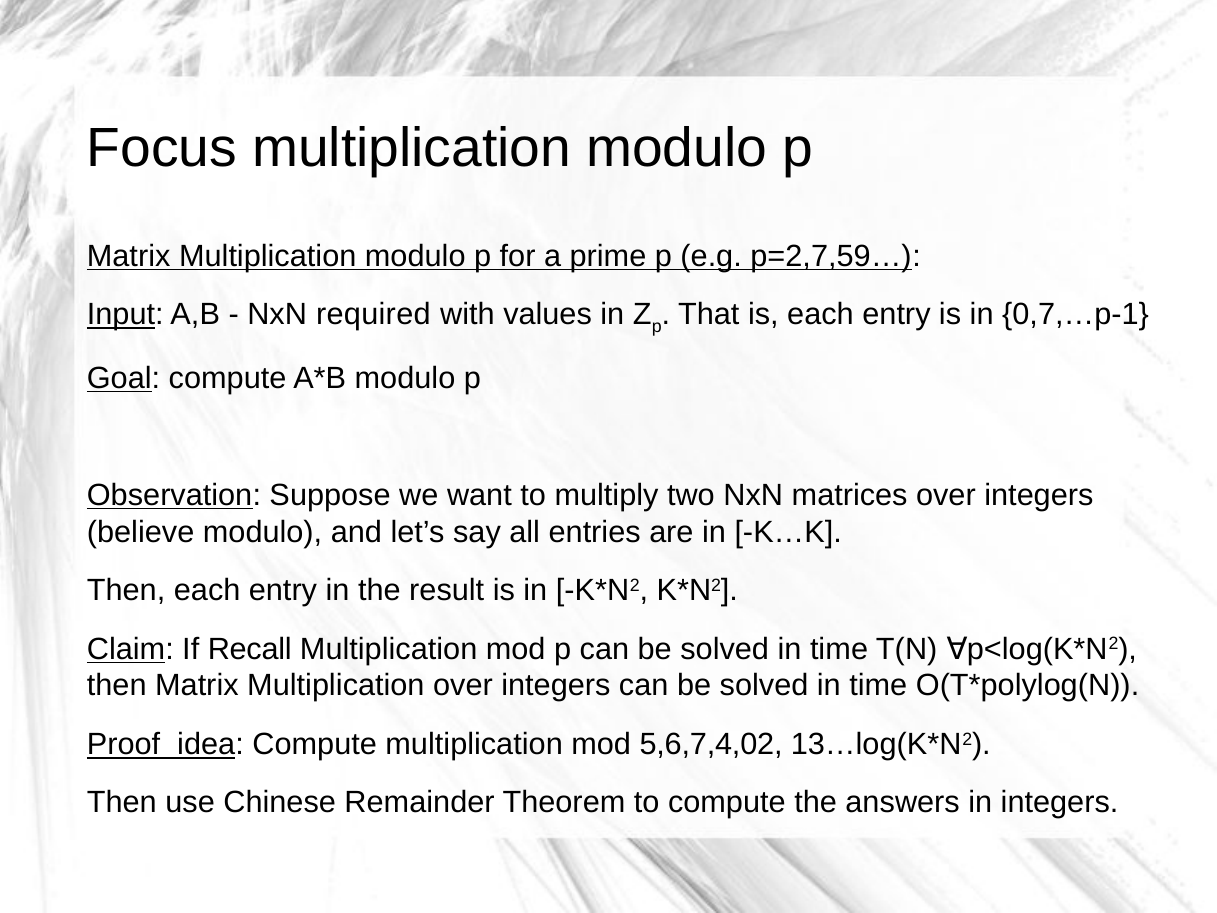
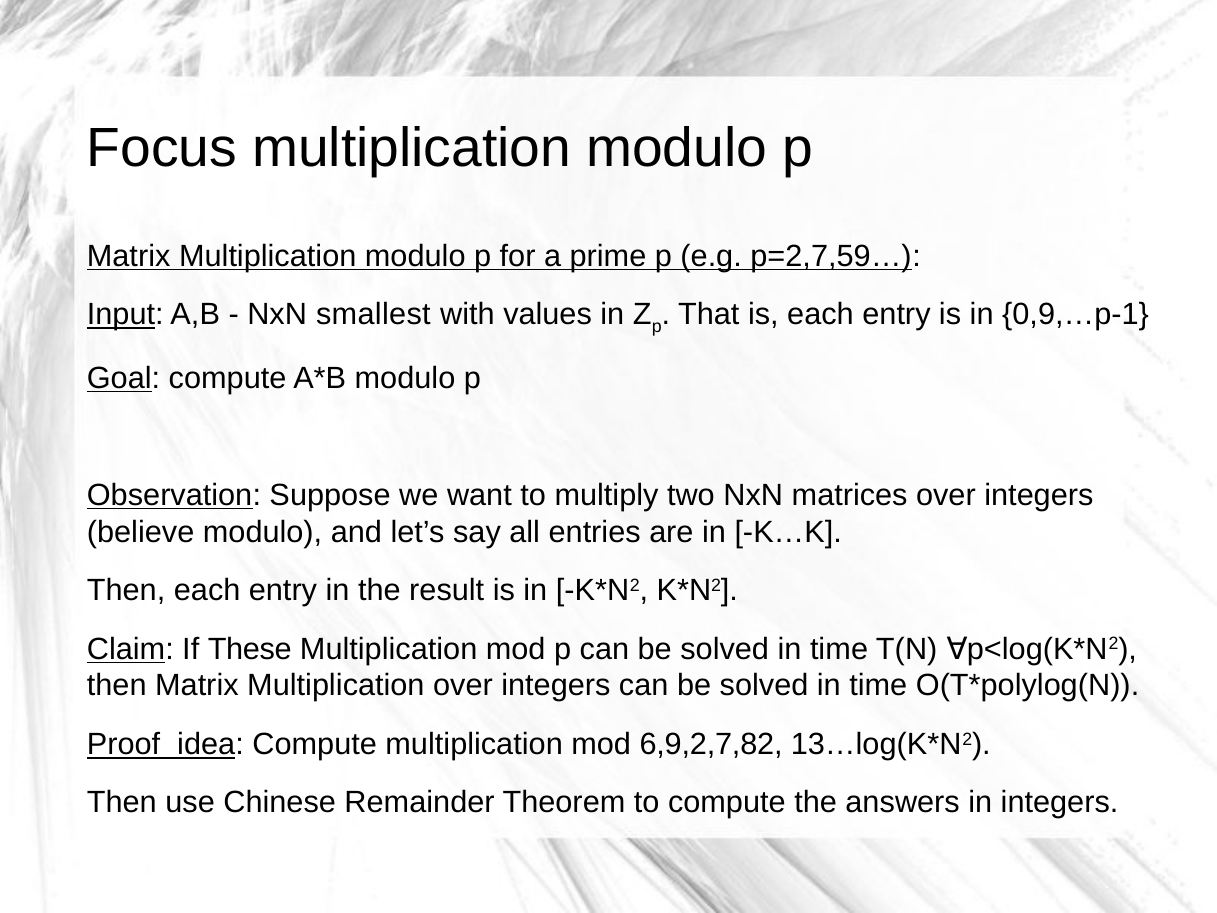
required: required -> smallest (373, 314)
0,7,…p-1: 0,7,…p-1 -> 0,9,…p-1 (1076, 314)
Recall: Recall -> These (250, 649)
5,6,7,4,02: 5,6,7,4,02 -> 6,9,2,7,82 (711, 744)
